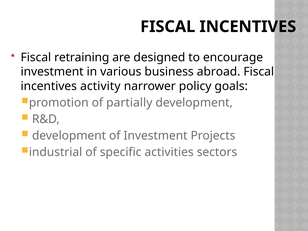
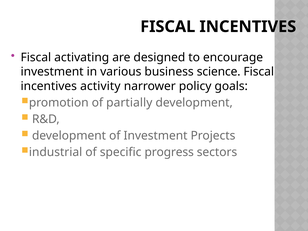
retraining: retraining -> activating (82, 57)
abroad: abroad -> science (219, 72)
activities: activities -> progress (169, 152)
